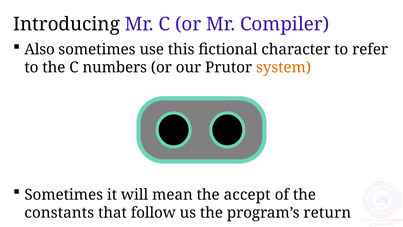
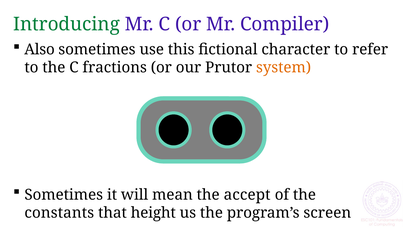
Introducing colour: black -> green (67, 24)
numbers: numbers -> fractions (115, 68)
follow: follow -> height (153, 213)
return: return -> screen (327, 213)
